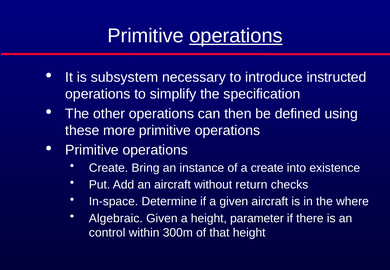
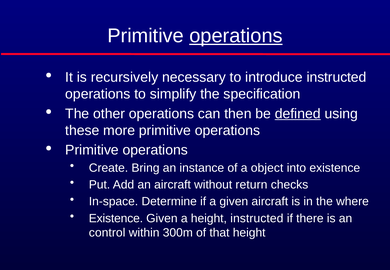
subsystem: subsystem -> recursively (125, 77)
defined underline: none -> present (298, 114)
a create: create -> object (267, 168)
Algebraic: Algebraic -> Existence (116, 218)
height parameter: parameter -> instructed (257, 218)
